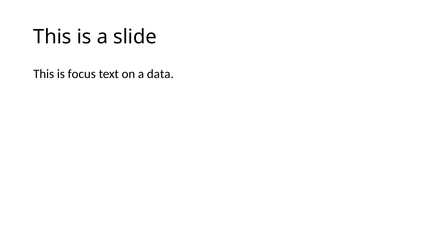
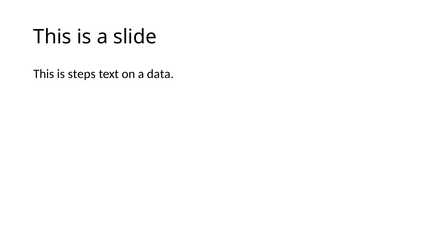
focus: focus -> steps (82, 74)
